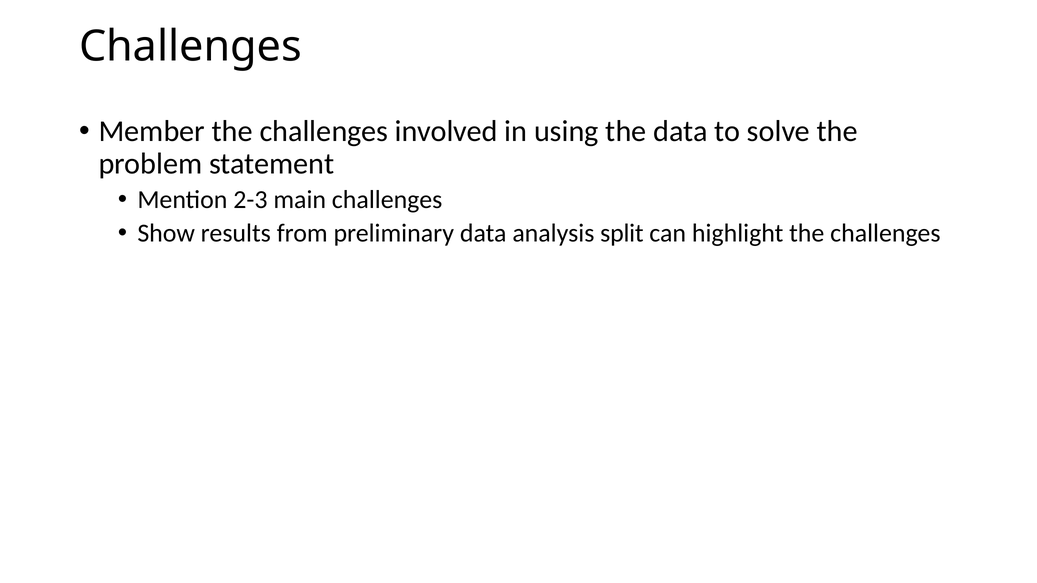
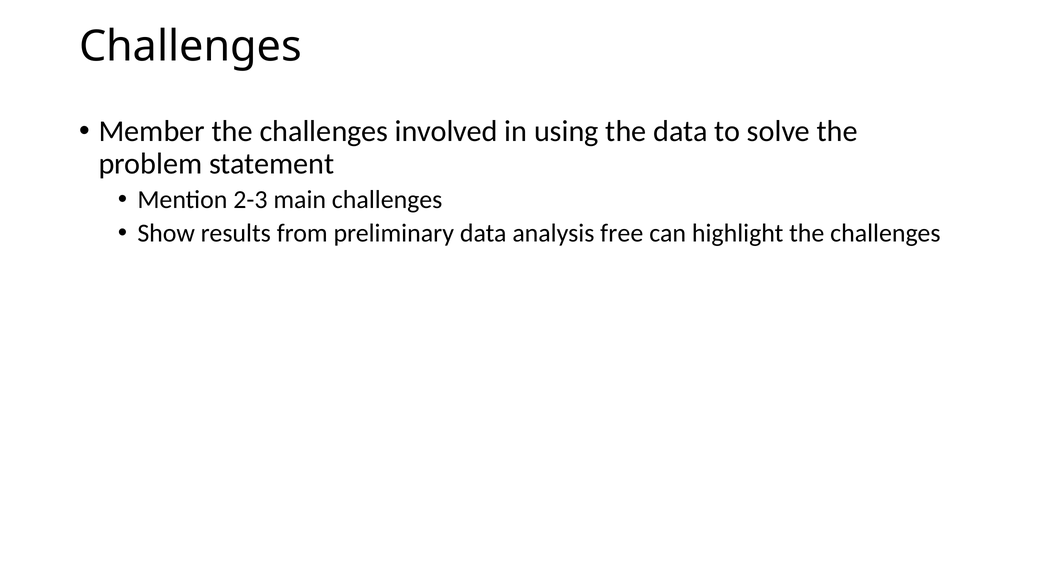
split: split -> free (622, 233)
